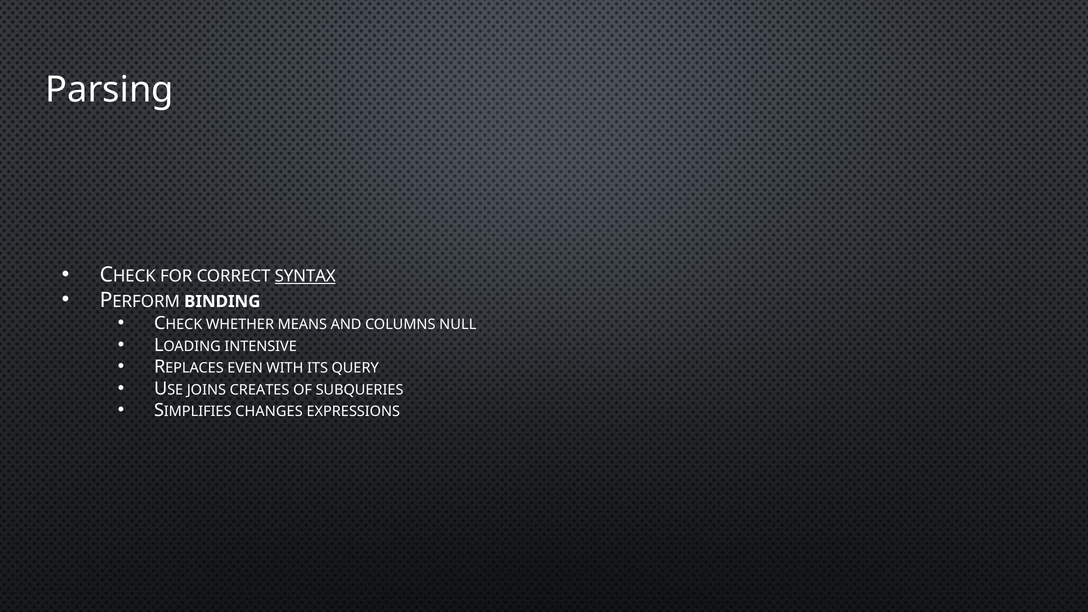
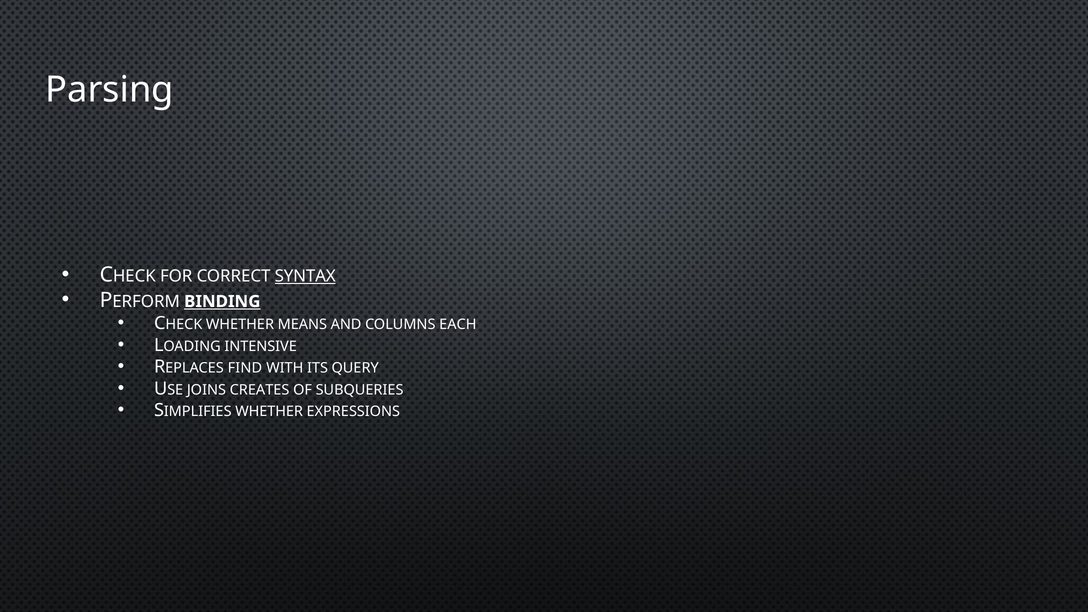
BINDING underline: none -> present (222, 302)
NULL: NULL -> EACH (458, 325)
EVEN: EVEN -> FIND (245, 368)
SIMPLIFIES CHANGES: CHANGES -> WHETHER (269, 412)
